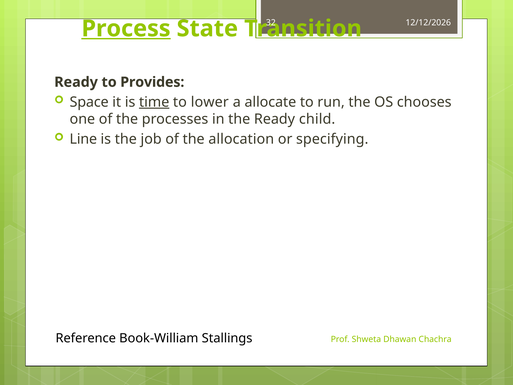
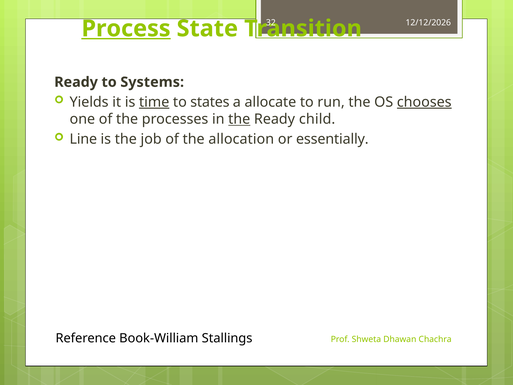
Provides: Provides -> Systems (152, 82)
Space: Space -> Yields (89, 102)
lower: lower -> states (210, 102)
chooses underline: none -> present (424, 102)
the underline: none -> present (239, 119)
specifying: specifying -> essentially (332, 139)
